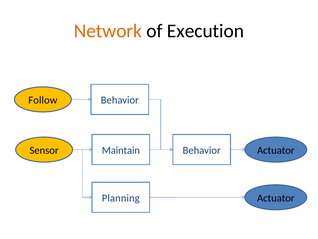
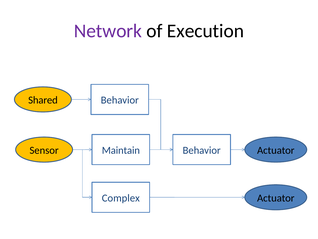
Network colour: orange -> purple (108, 31)
Follow: Follow -> Shared (43, 100)
Planning: Planning -> Complex (121, 198)
